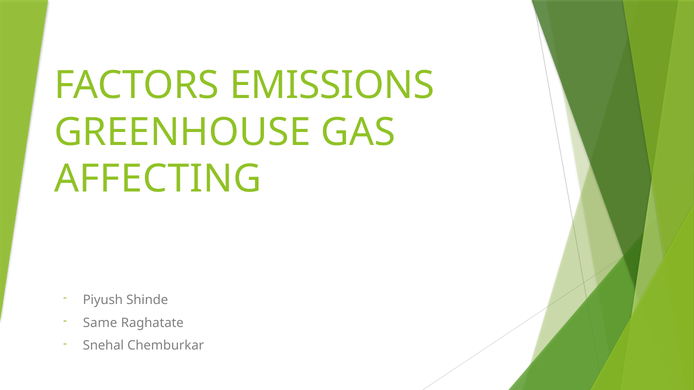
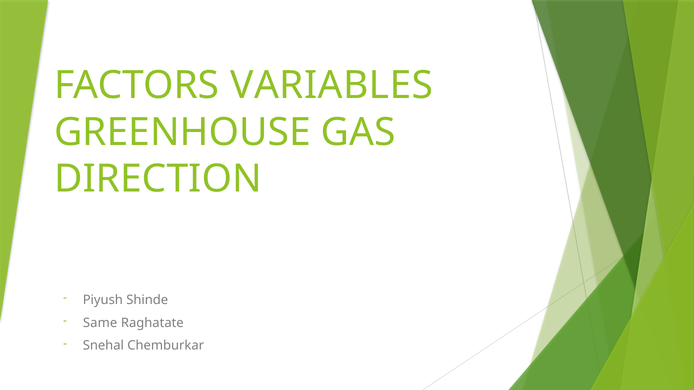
EMISSIONS: EMISSIONS -> VARIABLES (332, 85)
AFFECTING: AFFECTING -> DIRECTION (158, 179)
